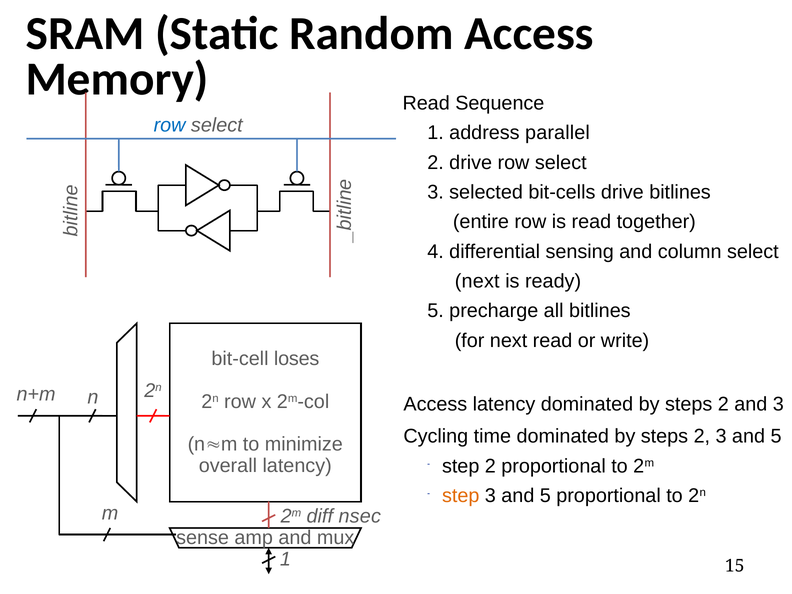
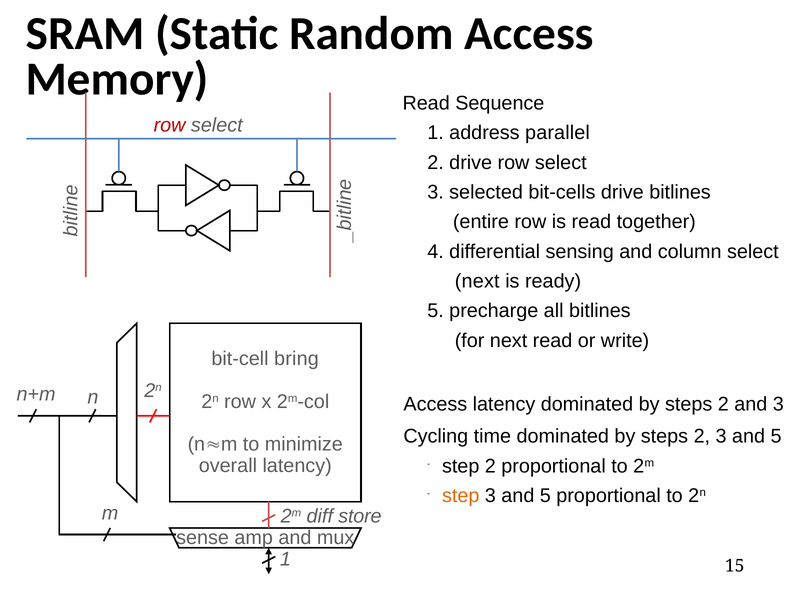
row colour: blue -> red (170, 125)
loses: loses -> bring (296, 359)
nsec: nsec -> store (360, 516)
